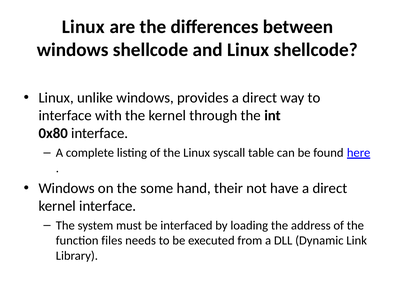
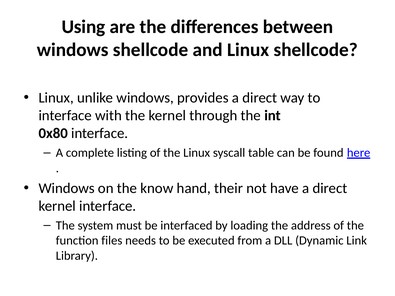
Linux: Linux -> Using (83, 27)
some: some -> know (157, 188)
